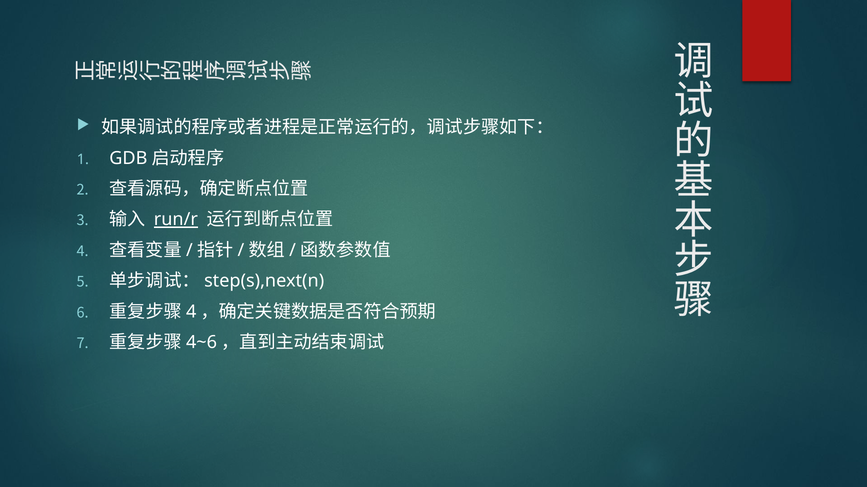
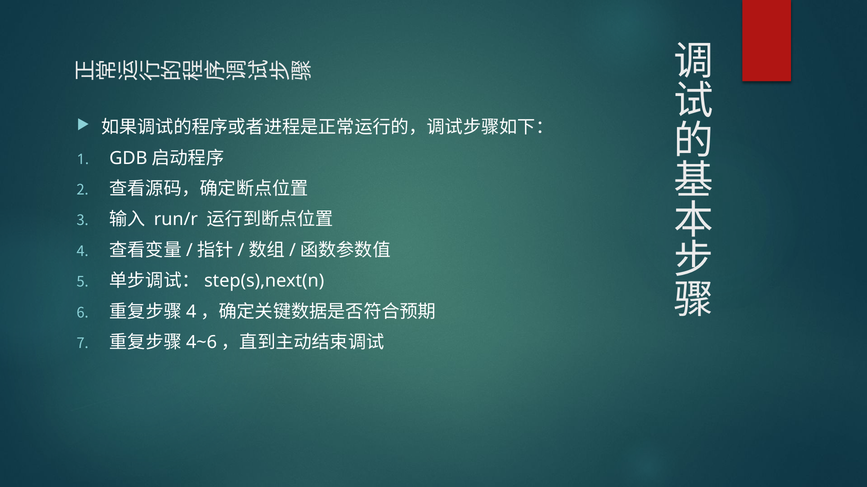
run/r underline: present -> none (176, 220)
